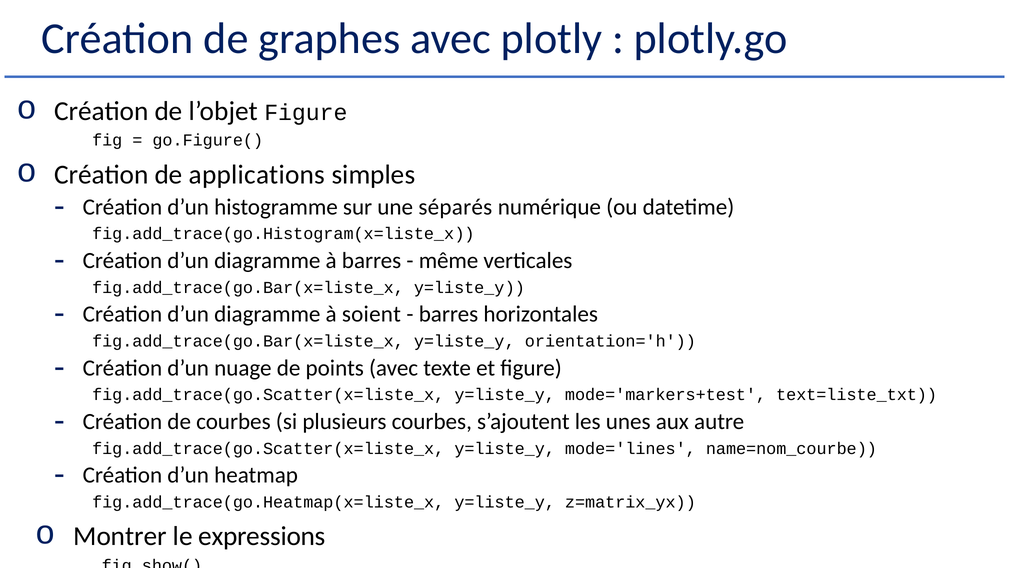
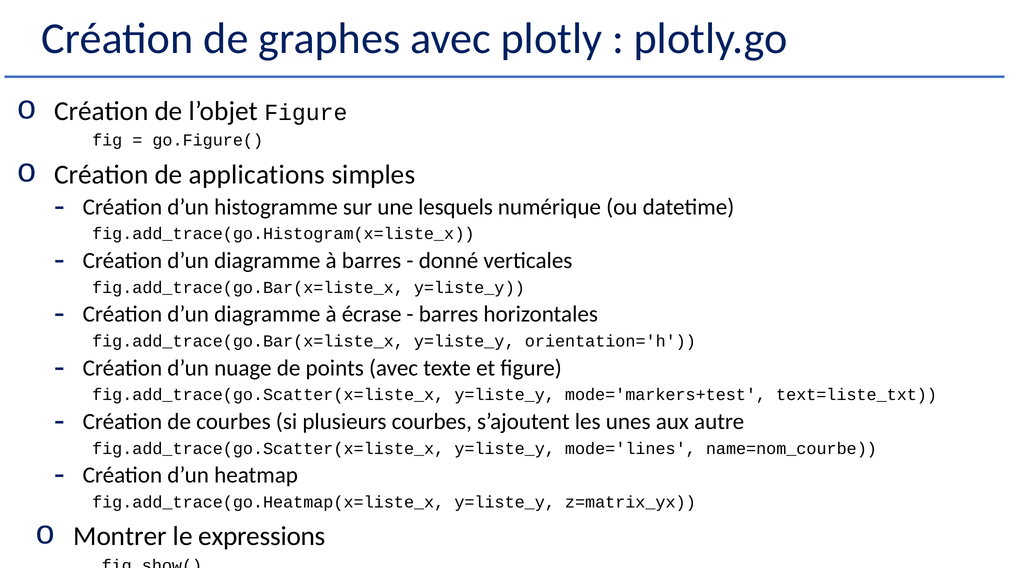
séparés: séparés -> lesquels (456, 207)
même: même -> donné (449, 260)
soient: soient -> écrase (372, 314)
